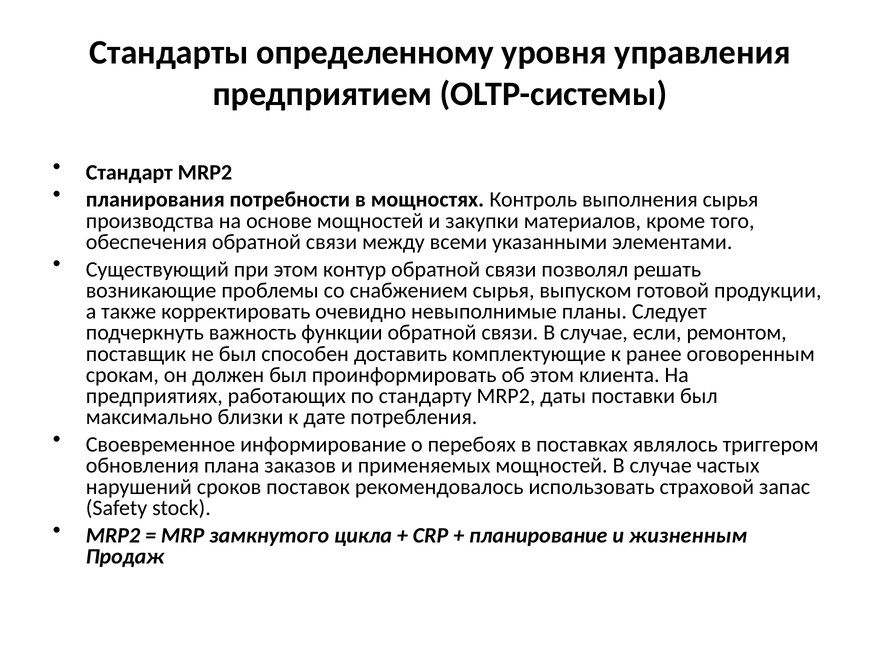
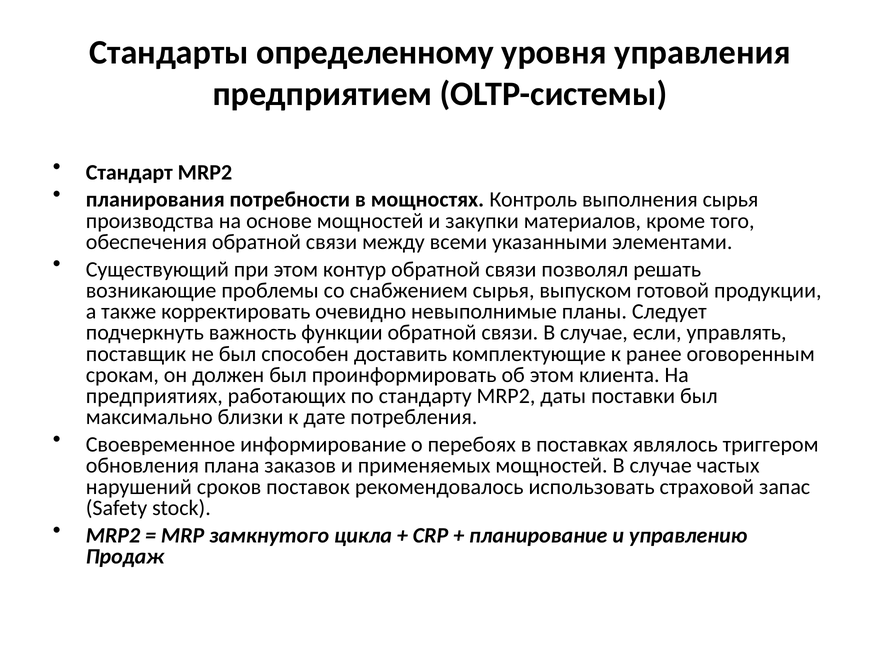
ремонтом: ремонтом -> управлять (737, 333)
жизненным: жизненным -> управлению (688, 535)
